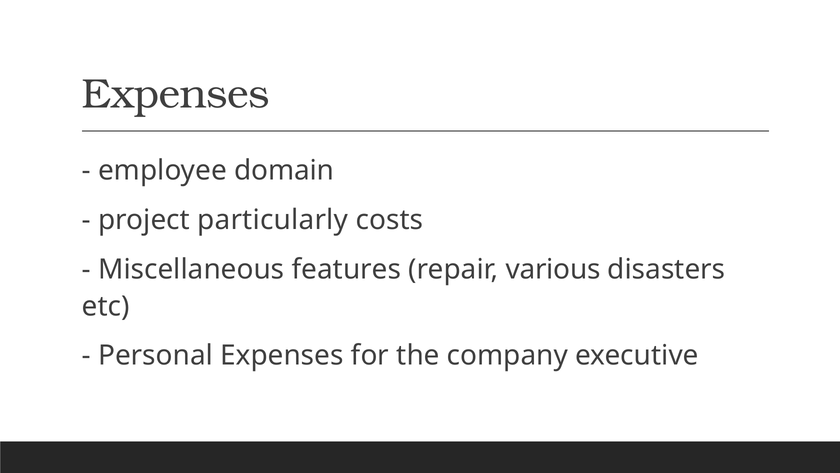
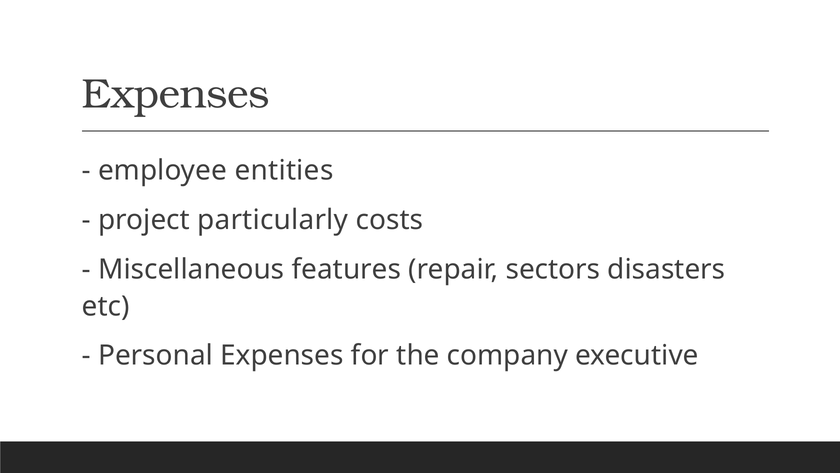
domain: domain -> entities (284, 171)
various: various -> sectors (553, 269)
